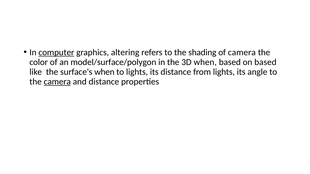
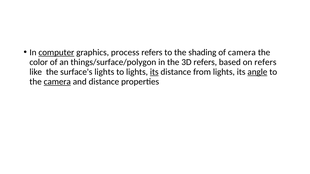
altering: altering -> process (125, 52)
model/surface/polygon: model/surface/polygon -> things/surface/polygon (113, 62)
3D when: when -> refers (205, 62)
on based: based -> refers (265, 62)
surface's when: when -> lights (104, 72)
its underline: none -> present (154, 72)
angle underline: none -> present (257, 72)
